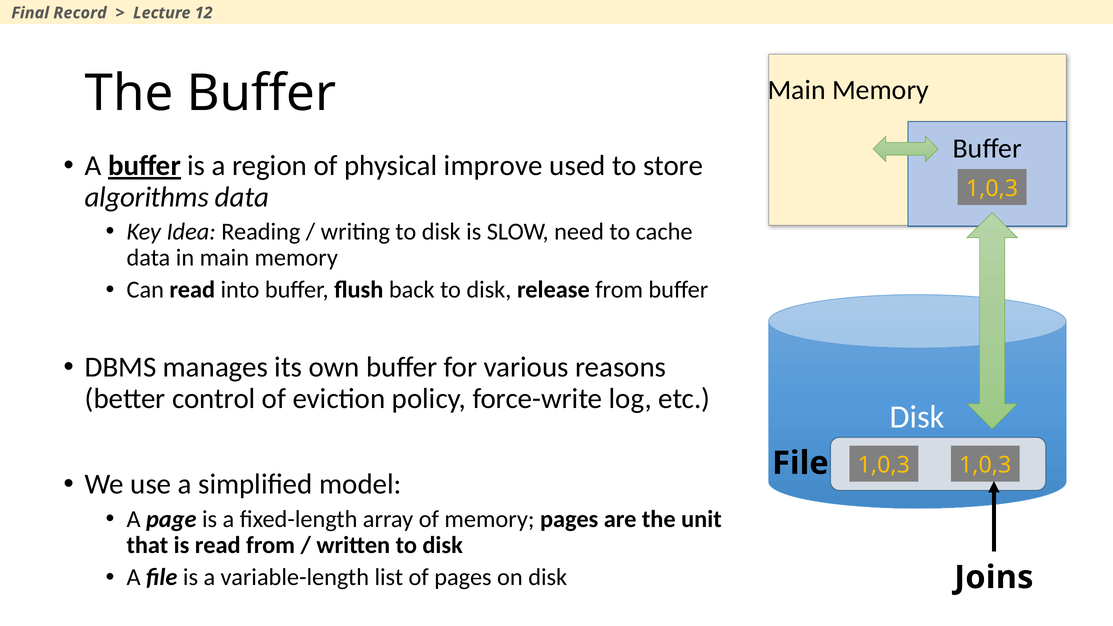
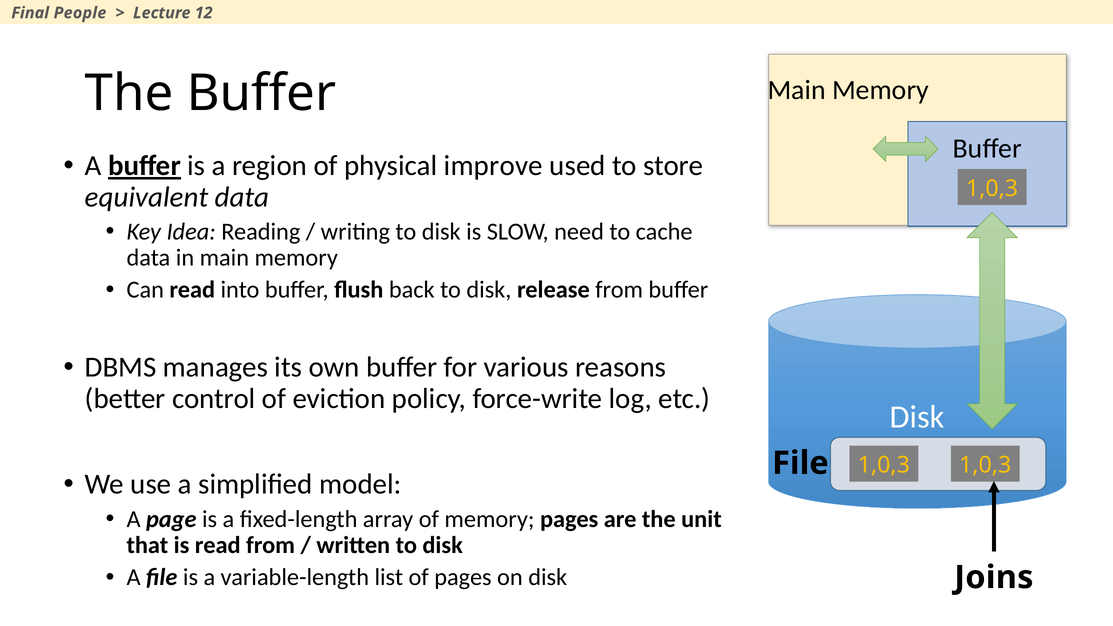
Record: Record -> People (80, 13)
algorithms: algorithms -> equivalent (147, 197)
